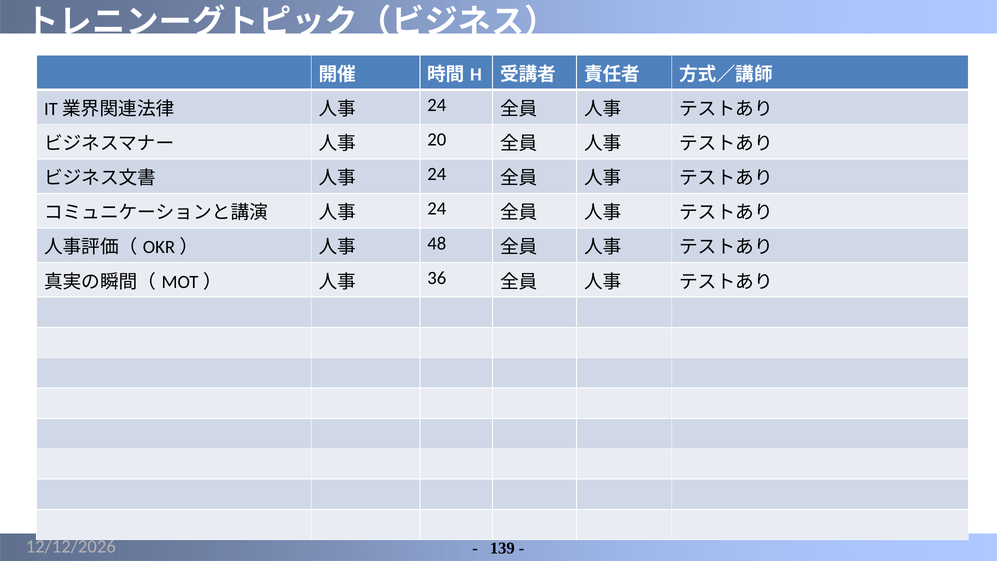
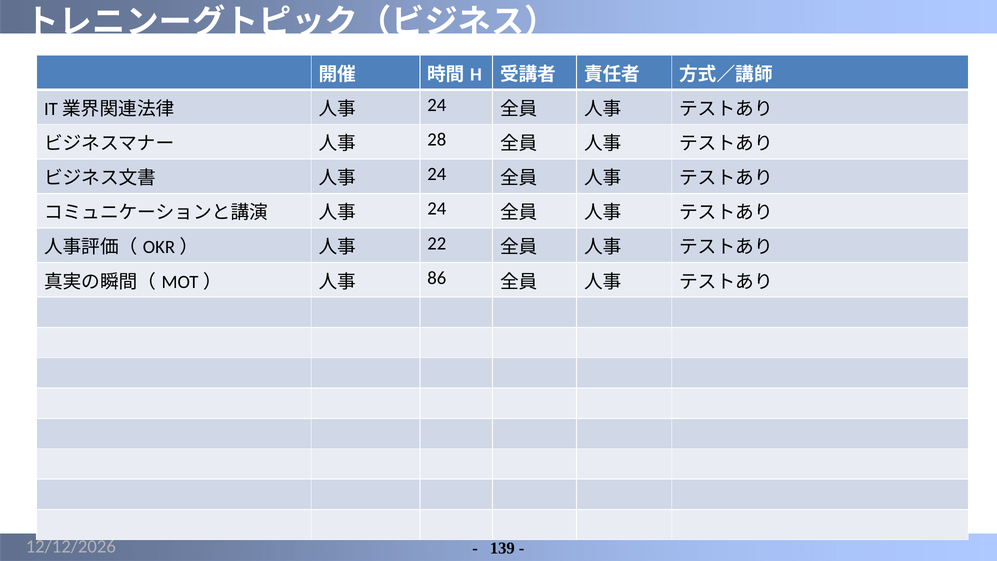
20: 20 -> 28 (437, 140)
48: 48 -> 22 (437, 243)
36: 36 -> 86 (437, 278)
